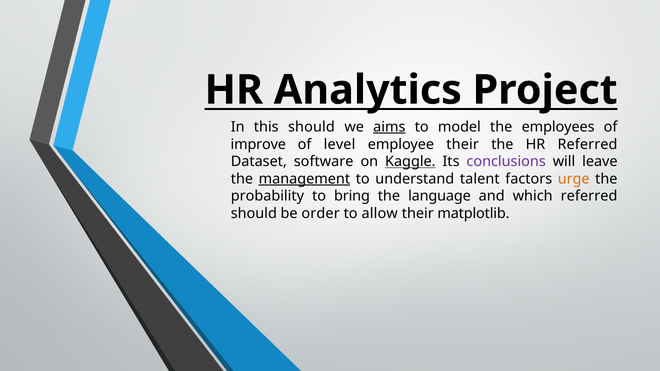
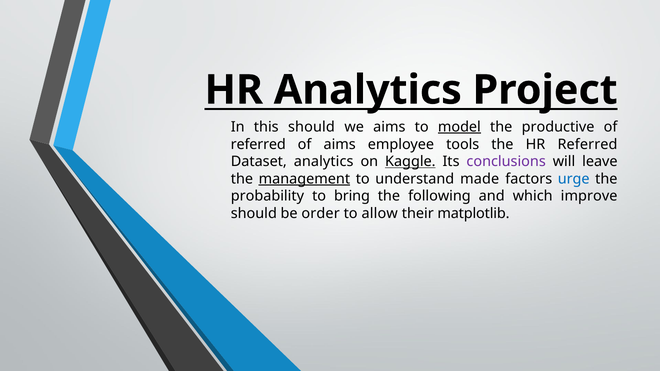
aims underline: present -> none (389, 127)
model underline: none -> present (459, 127)
employees: employees -> productive (558, 127)
improve: improve -> referred (258, 144)
of level: level -> aims (340, 144)
employee their: their -> tools (463, 144)
Dataset software: software -> analytics (324, 162)
talent: talent -> made (480, 179)
urge colour: orange -> blue (574, 179)
language: language -> following (439, 196)
which referred: referred -> improve (589, 196)
